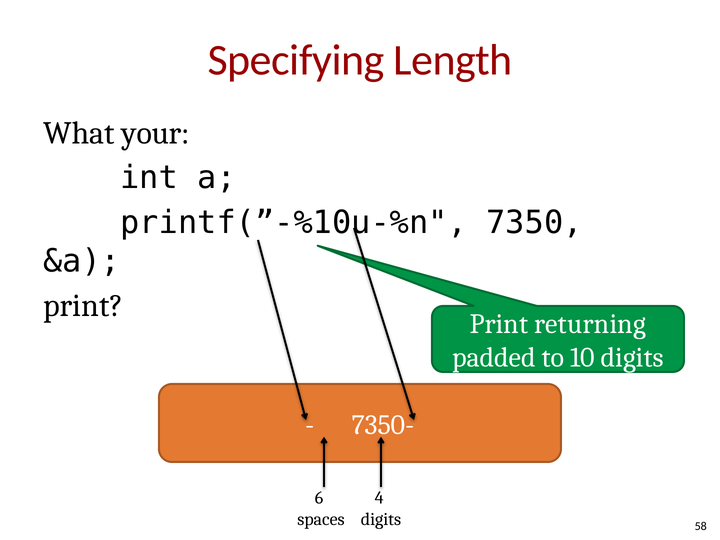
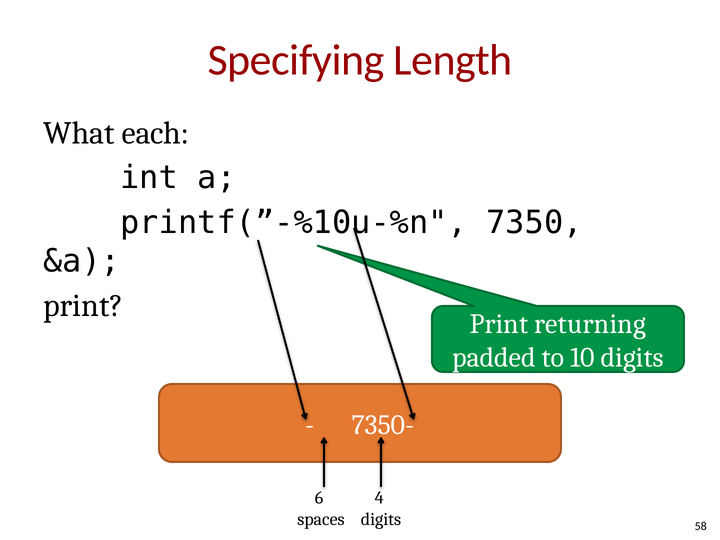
your: your -> each (155, 133)
